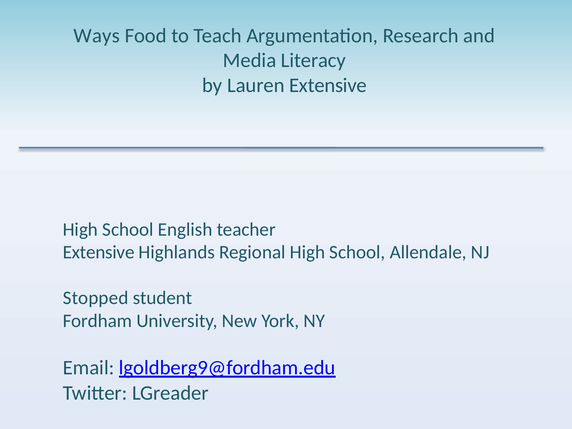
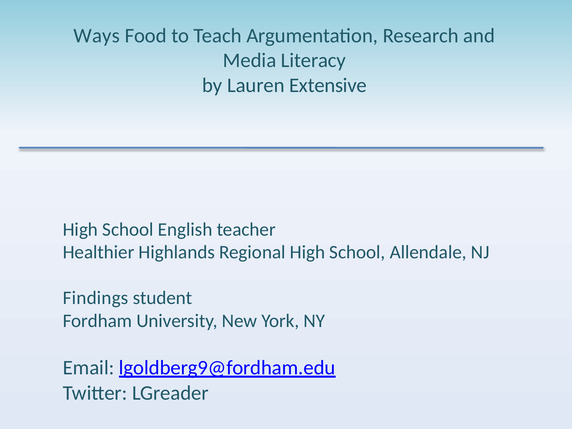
Extensive: Extensive -> Healthier (99, 252)
Stopped: Stopped -> Findings (96, 298)
